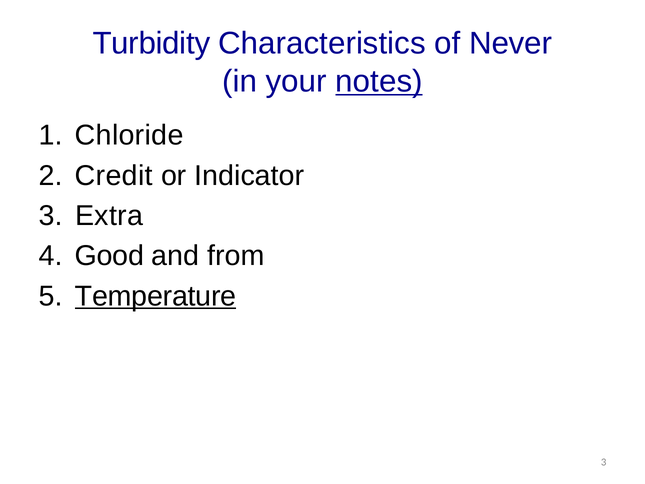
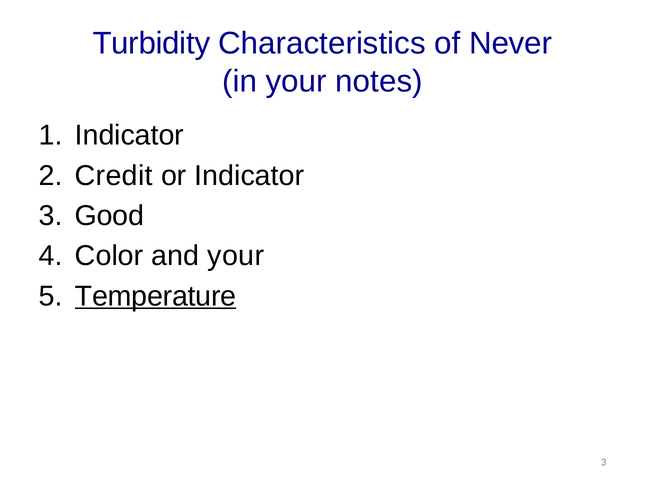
notes underline: present -> none (379, 81)
Chloride: Chloride -> Indicator (129, 135)
Extra: Extra -> Good (109, 216)
Good: Good -> Color (109, 256)
and from: from -> your (236, 256)
